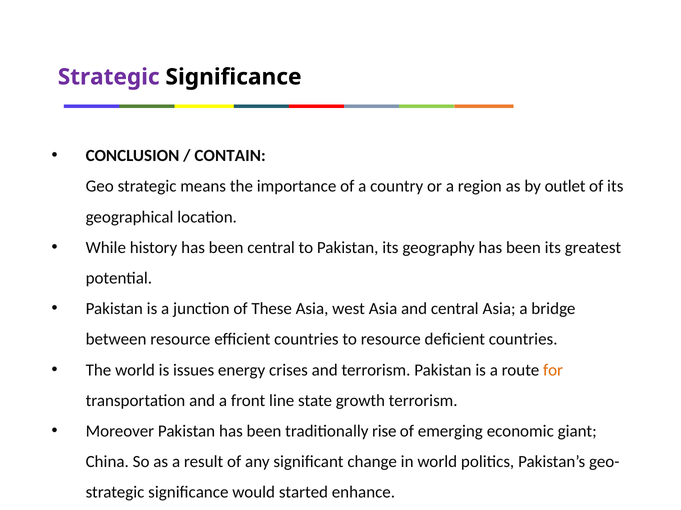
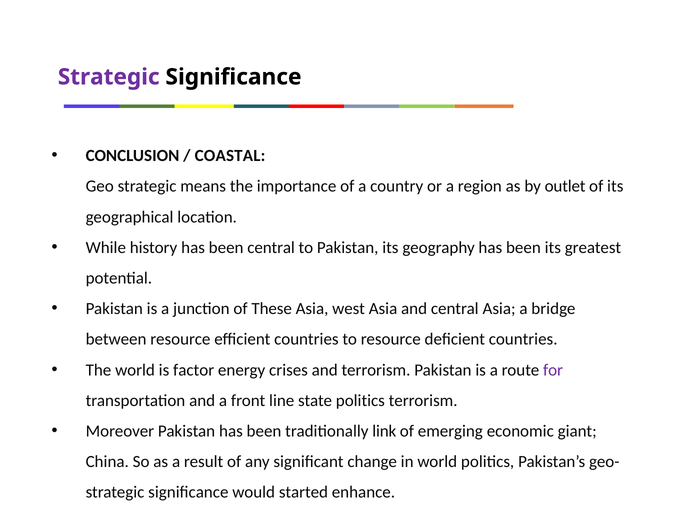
CONTAIN: CONTAIN -> COASTAL (230, 156)
issues: issues -> factor (194, 370)
for colour: orange -> purple (553, 370)
state growth: growth -> politics (360, 401)
rise: rise -> link (384, 432)
